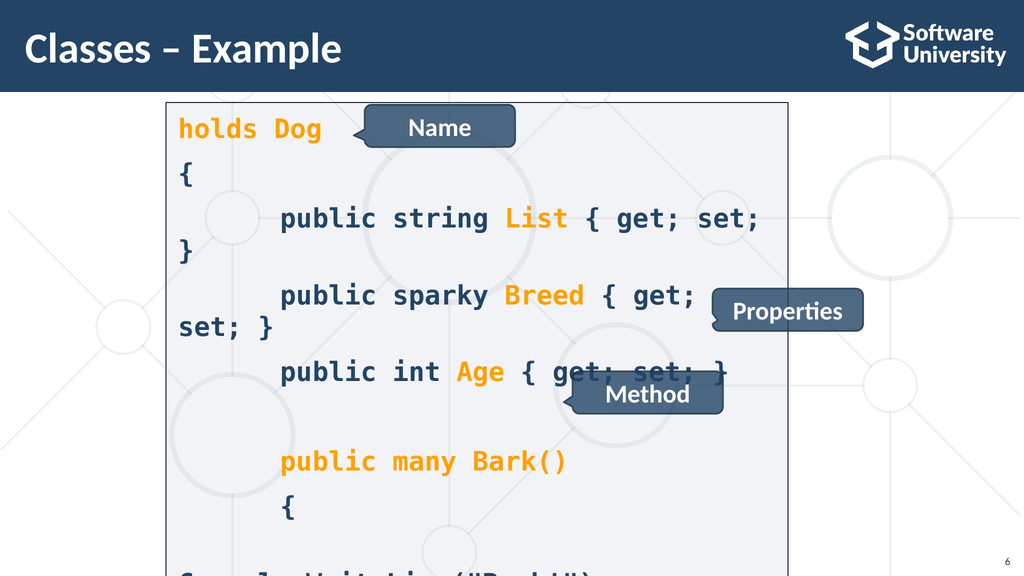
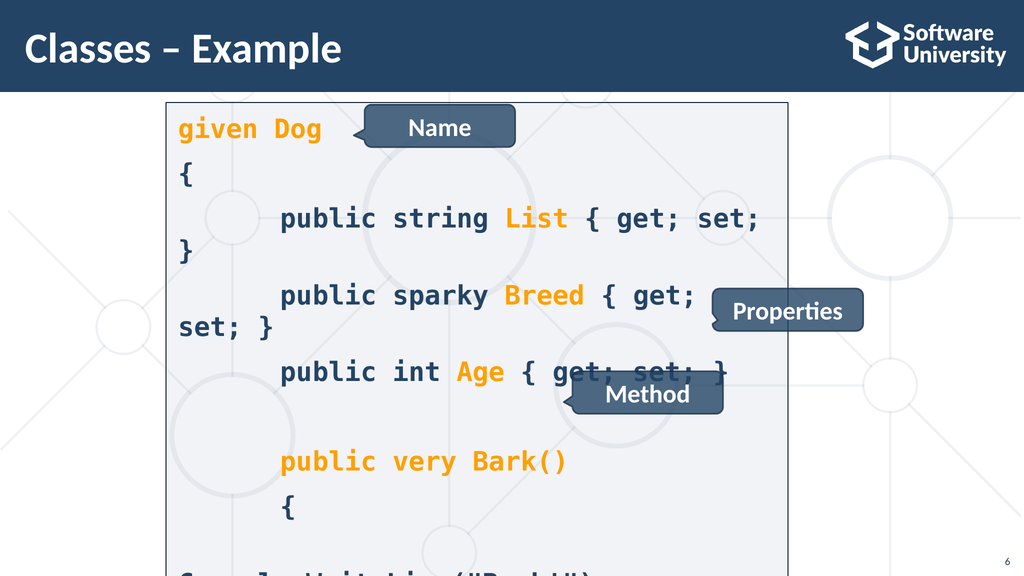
holds: holds -> given (218, 129)
many: many -> very (425, 462)
